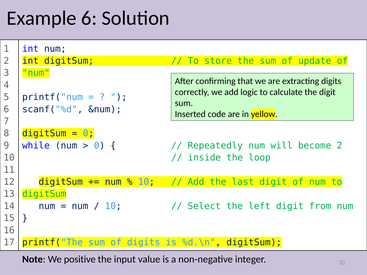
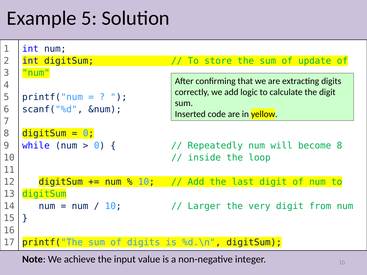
Example 6: 6 -> 5 (89, 18)
become 2: 2 -> 8 (340, 146)
Select: Select -> Larger (204, 206)
left: left -> very (259, 206)
positive: positive -> achieve (80, 259)
